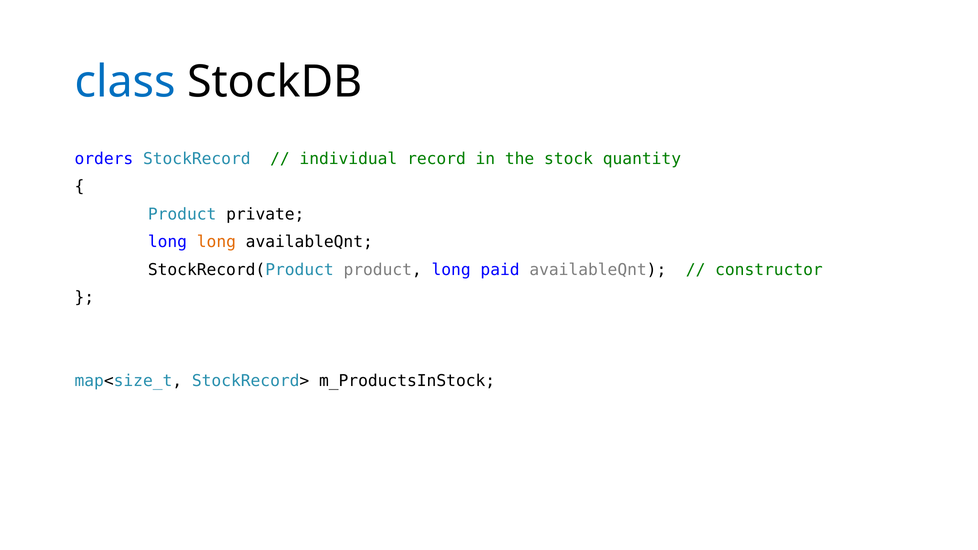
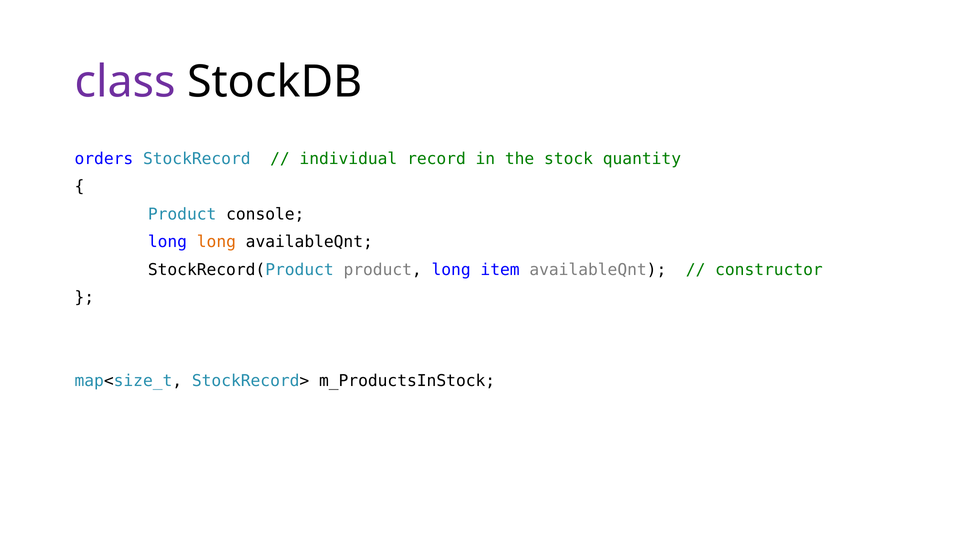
class colour: blue -> purple (125, 82)
private: private -> console (265, 214)
paid: paid -> item (500, 270)
